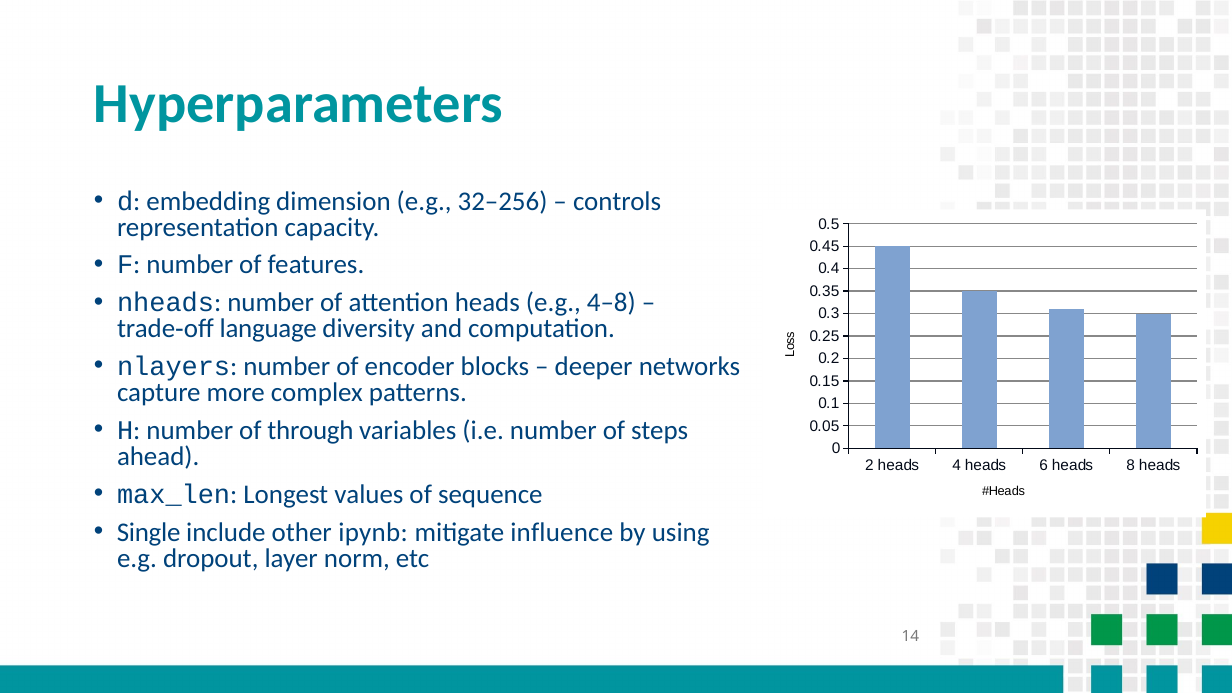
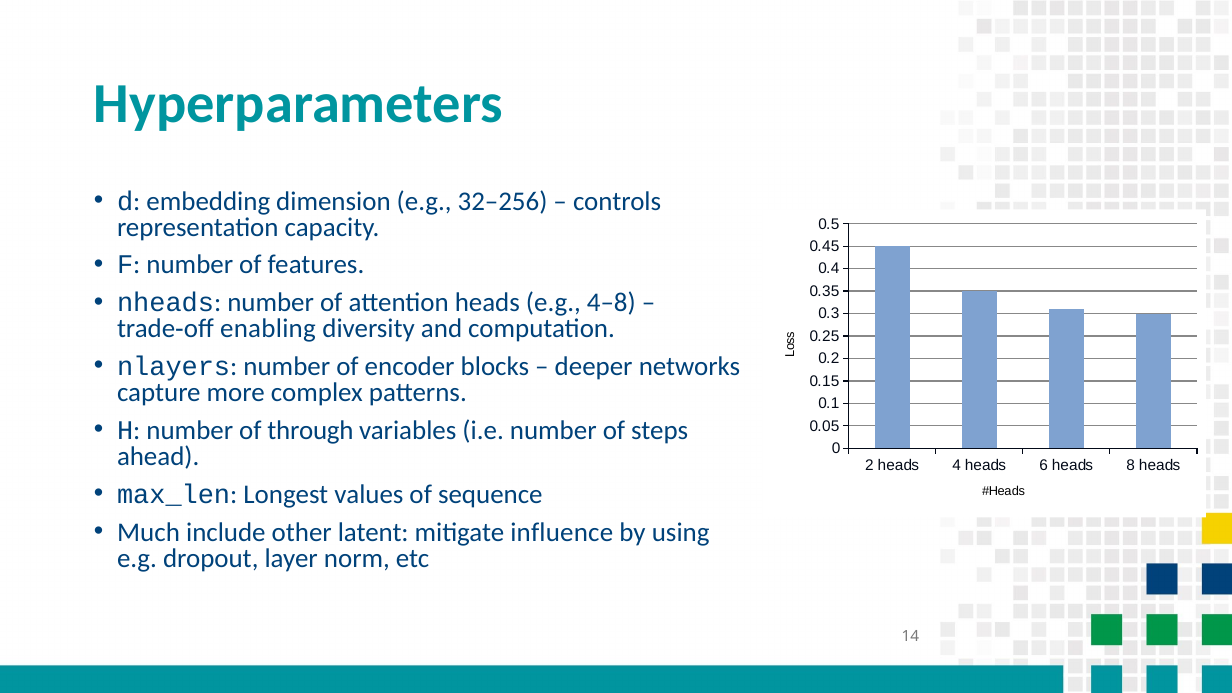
language: language -> enabling (268, 329)
Single: Single -> Much (148, 532)
ipynb: ipynb -> latent (373, 532)
